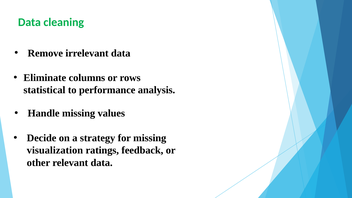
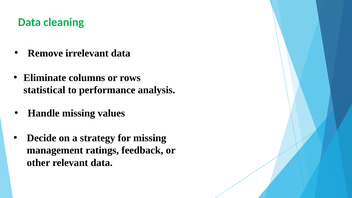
visualization: visualization -> management (55, 150)
